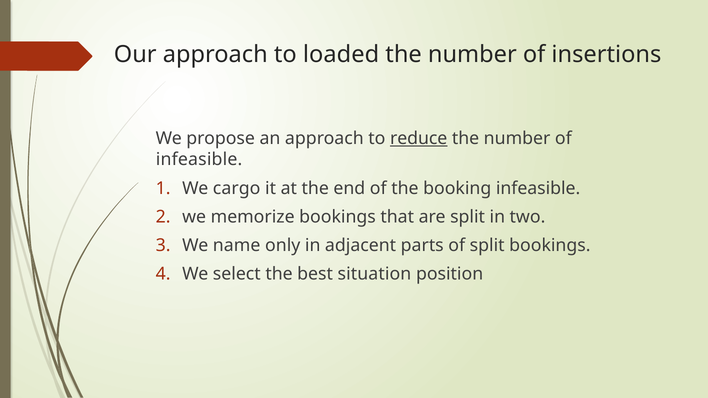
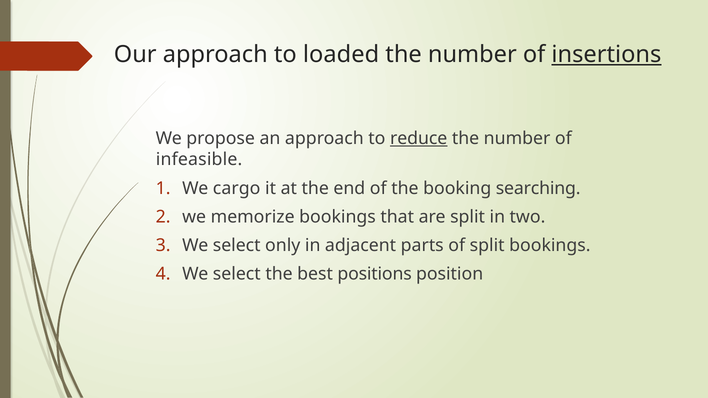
insertions underline: none -> present (606, 55)
booking infeasible: infeasible -> searching (538, 188)
name: name -> select (237, 246)
situation: situation -> positions (375, 274)
